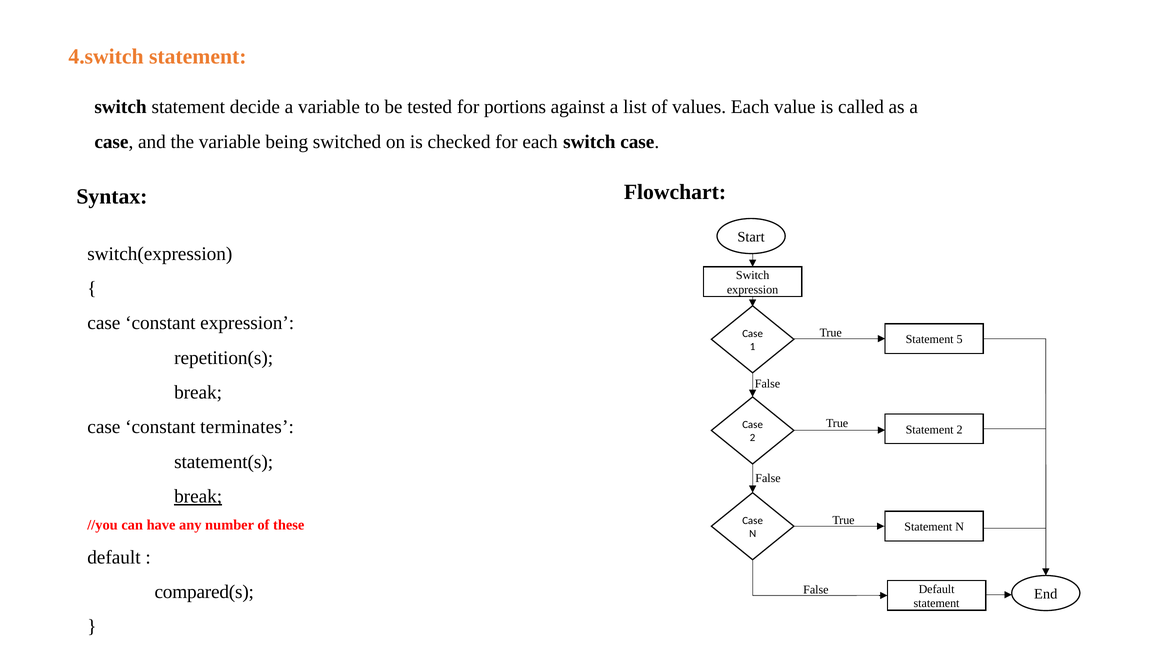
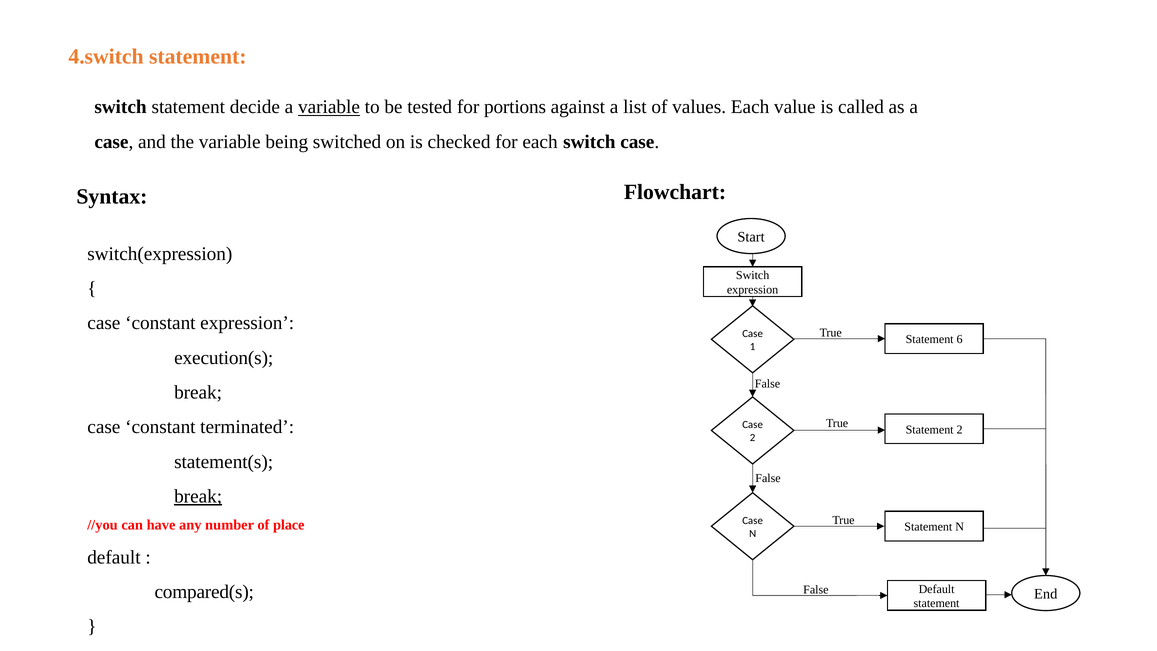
variable underline: none -> present (329, 107)
5: 5 -> 6 (960, 339)
repetition(s: repetition(s -> execution(s (224, 358)
terminates: terminates -> terminated (247, 427)
these: these -> place (289, 525)
